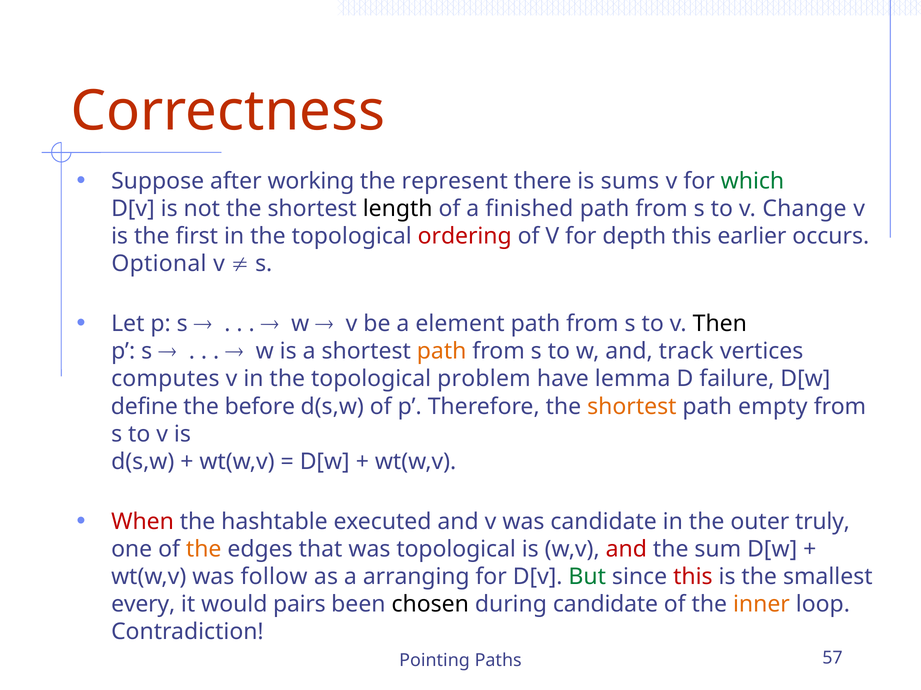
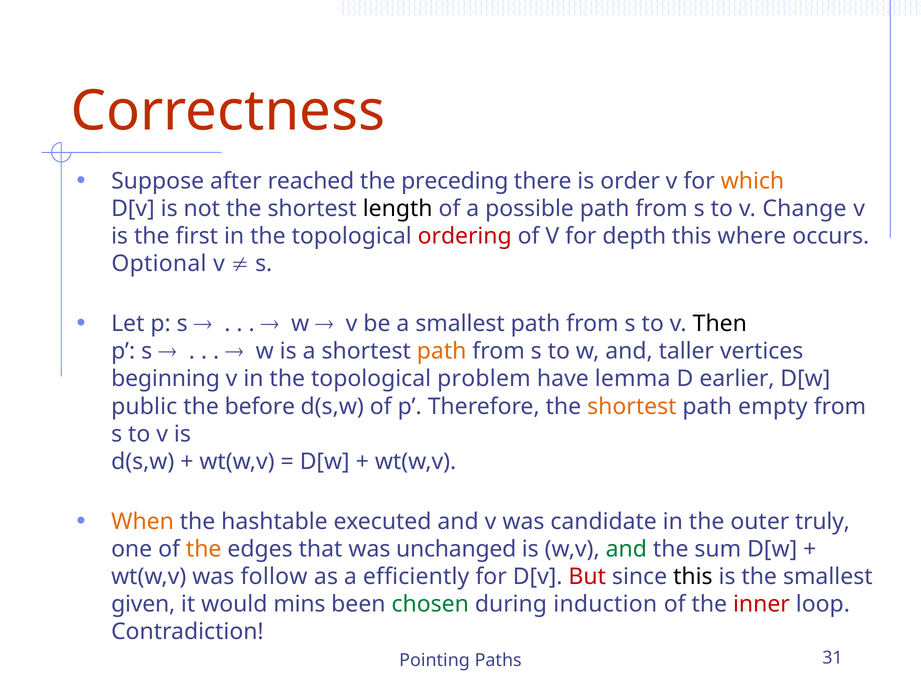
working: working -> reached (311, 181)
represent: represent -> preceding (455, 181)
sums: sums -> order (630, 181)
which colour: green -> orange (752, 181)
finished: finished -> possible (530, 209)
earlier: earlier -> where (752, 236)
a element: element -> smallest (460, 324)
track: track -> taller (686, 352)
computes: computes -> beginning (166, 379)
failure: failure -> earlier (737, 379)
define: define -> public (144, 407)
When colour: red -> orange (143, 522)
was topological: topological -> unchanged (456, 550)
and colour: red -> green (626, 550)
arranging: arranging -> efficiently (416, 577)
But colour: green -> red (587, 577)
this colour: red -> black (693, 577)
every: every -> given (143, 605)
pairs: pairs -> mins (299, 605)
chosen colour: black -> green (430, 605)
during candidate: candidate -> induction (605, 605)
inner colour: orange -> red (761, 605)
57: 57 -> 31 (833, 658)
